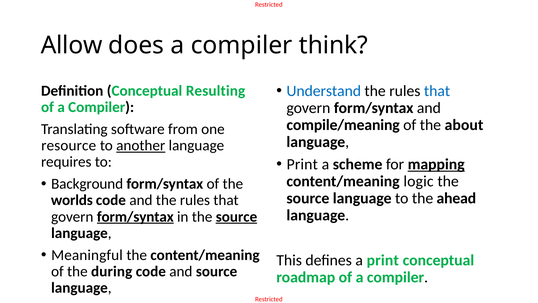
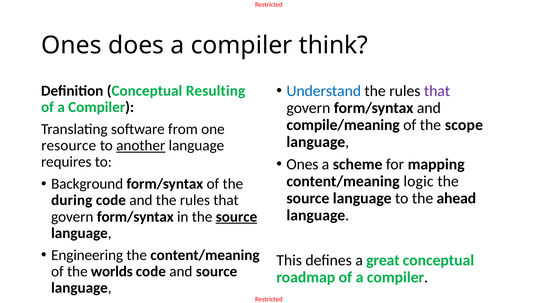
Allow: Allow -> Ones (71, 45)
that colour: blue -> purple (437, 91)
about: about -> scope (464, 125)
Print: Print -> Ones (302, 164)
mapping underline: present -> none (436, 164)
worlds: worlds -> during (72, 200)
form/syntax underline: present -> none (135, 216)
Meaningful: Meaningful -> Engineering (87, 255)
a print: print -> great (383, 260)
during: during -> worlds (112, 271)
